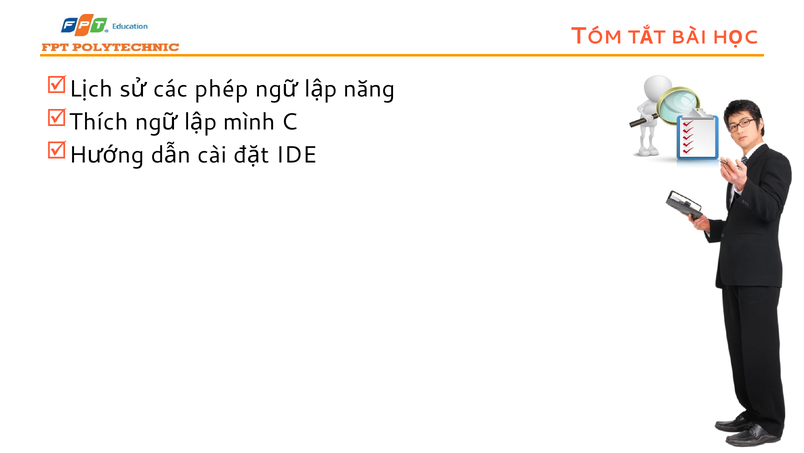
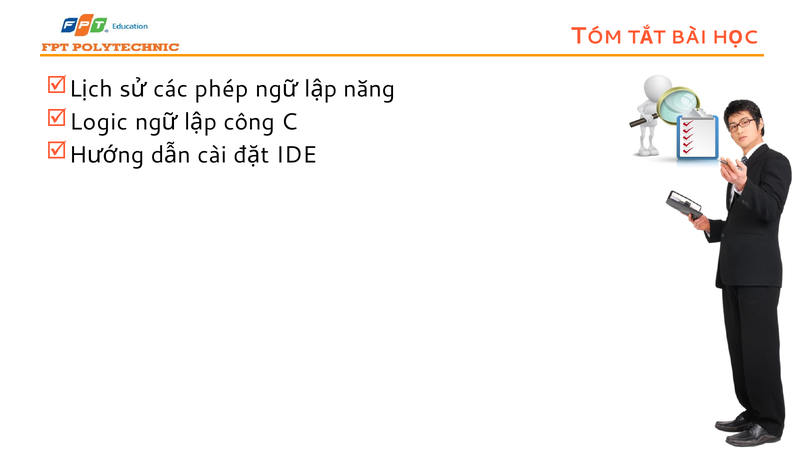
Thích: Thích -> Logic (99, 122)
mình: mình -> công (249, 122)
